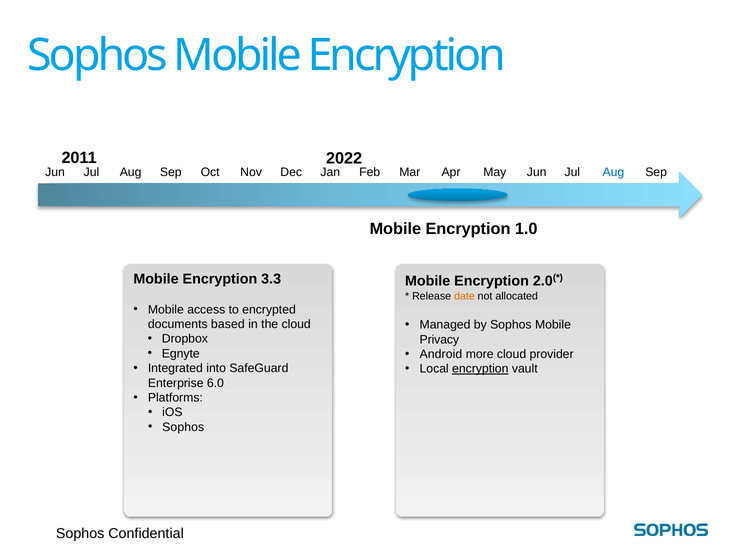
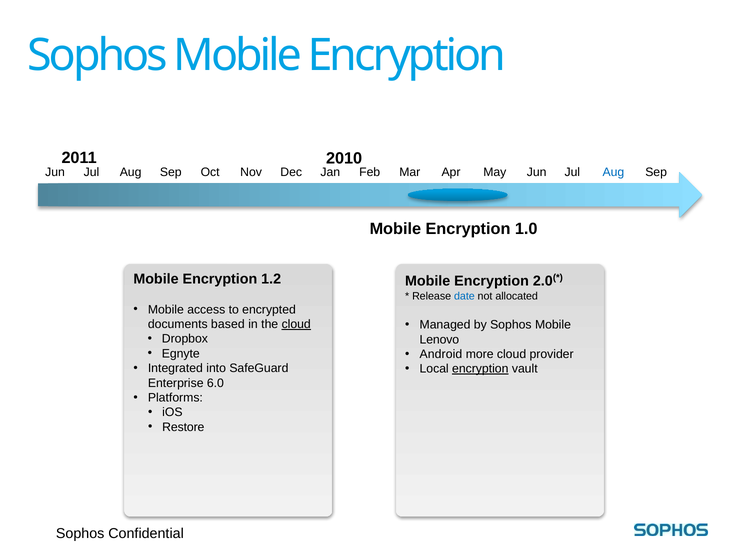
2022: 2022 -> 2010 (344, 158)
3.3: 3.3 -> 1.2 (271, 279)
date colour: orange -> blue (464, 296)
cloud underline: none -> present (296, 324)
Privacy: Privacy -> Lenovo (439, 339)
Sophos: Sophos -> Restore (183, 427)
